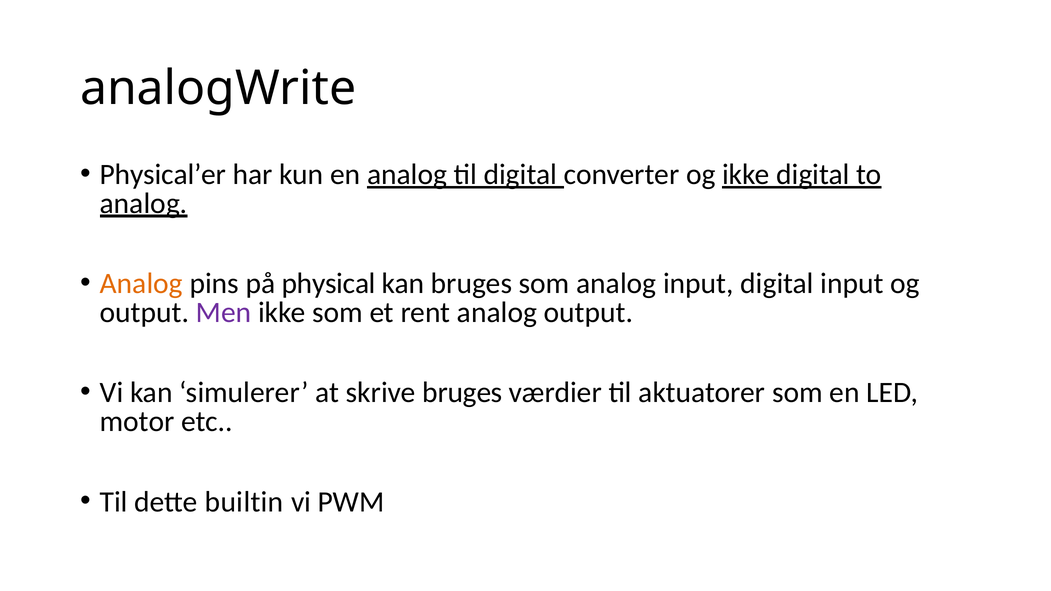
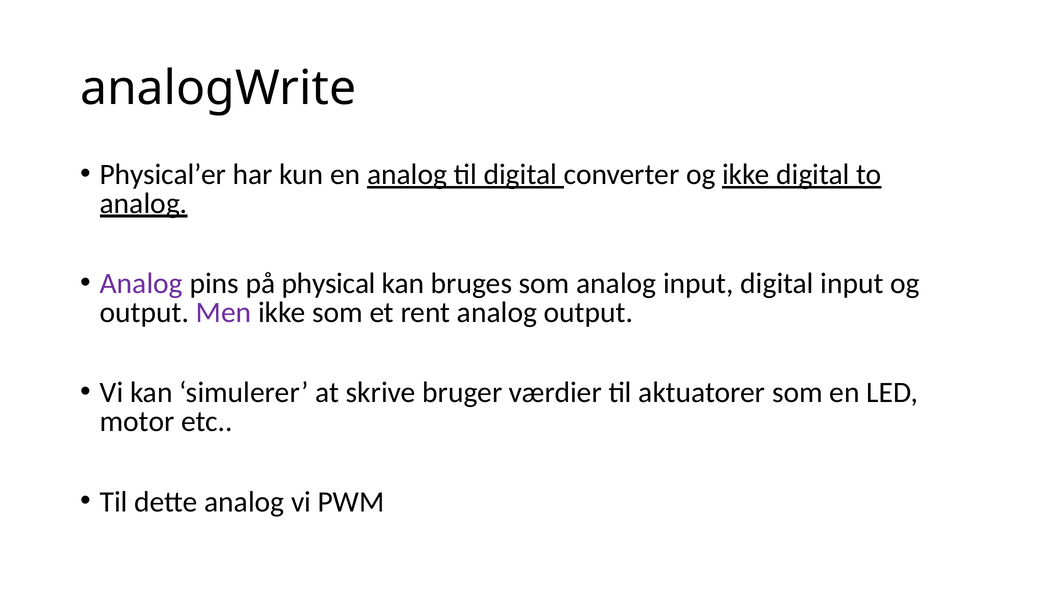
Analog colour: orange -> purple (141, 284)
skrive bruges: bruges -> bruger (462, 393)
dette builtin: builtin -> analog (244, 502)
